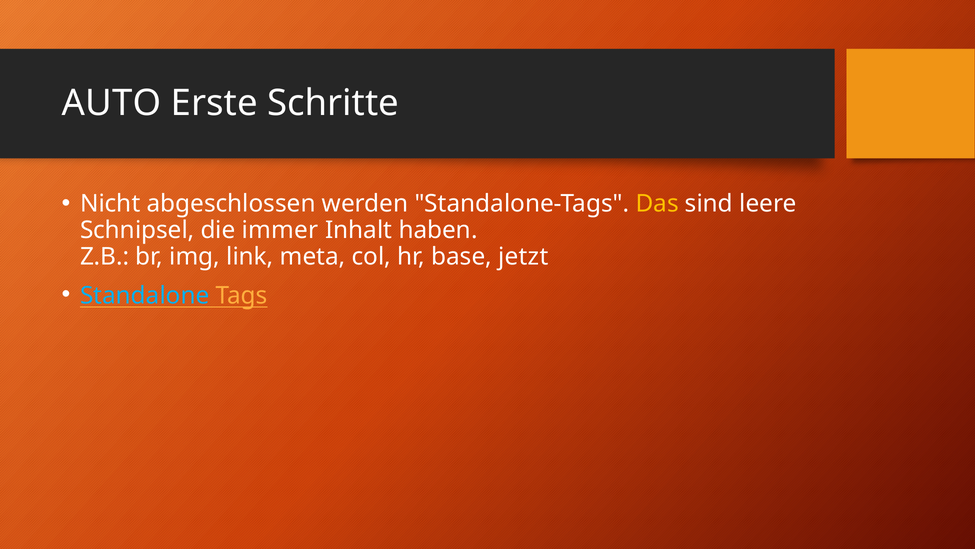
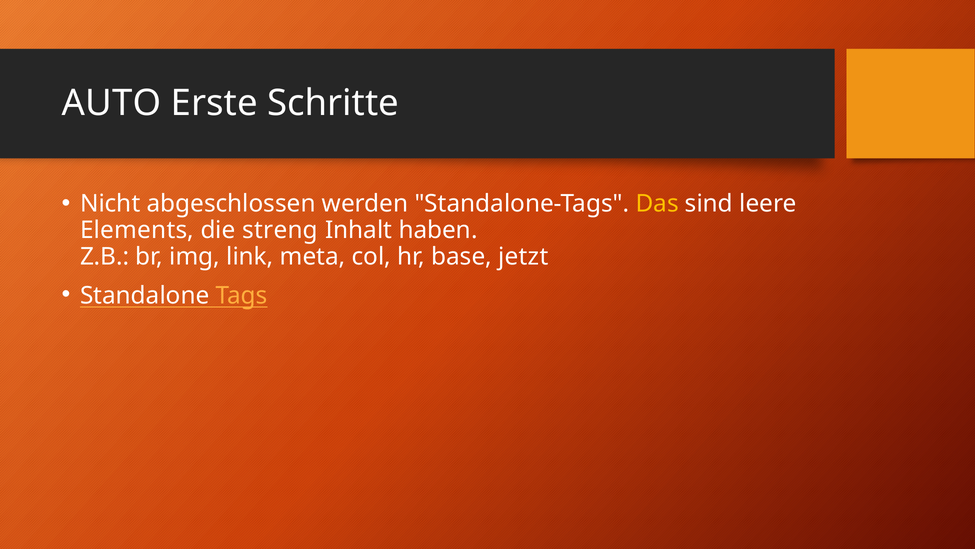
Schnipsel: Schnipsel -> Elements (137, 230)
immer: immer -> streng (280, 230)
Standalone colour: light blue -> white (145, 296)
